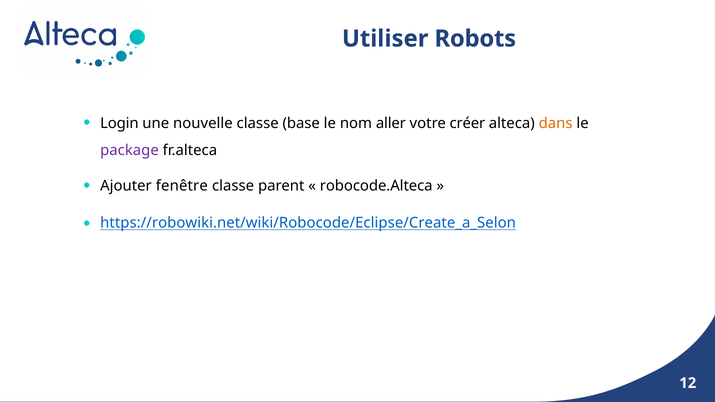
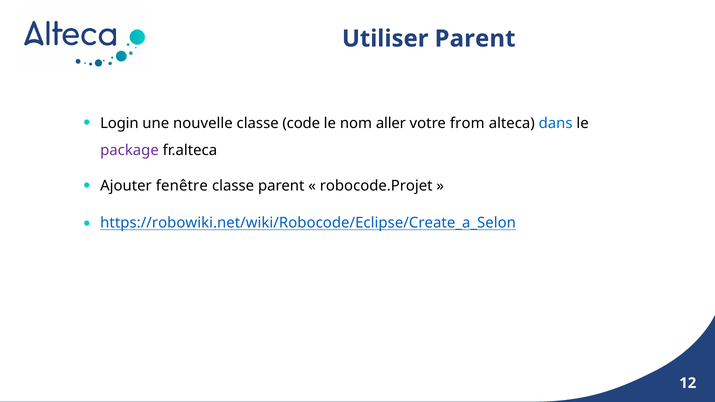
Utiliser Robots: Robots -> Parent (475, 39)
base: base -> code (301, 123)
créer: créer -> from (467, 123)
dans colour: orange -> blue (556, 123)
robocode.Alteca: robocode.Alteca -> robocode.Projet (376, 186)
